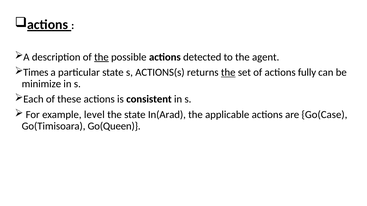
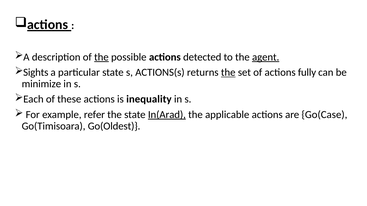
agent underline: none -> present (266, 57)
Times: Times -> Sights (36, 73)
consistent: consistent -> inequality (149, 99)
level: level -> refer (94, 115)
In(Arad underline: none -> present (167, 115)
Go(Queen: Go(Queen -> Go(Oldest (114, 126)
